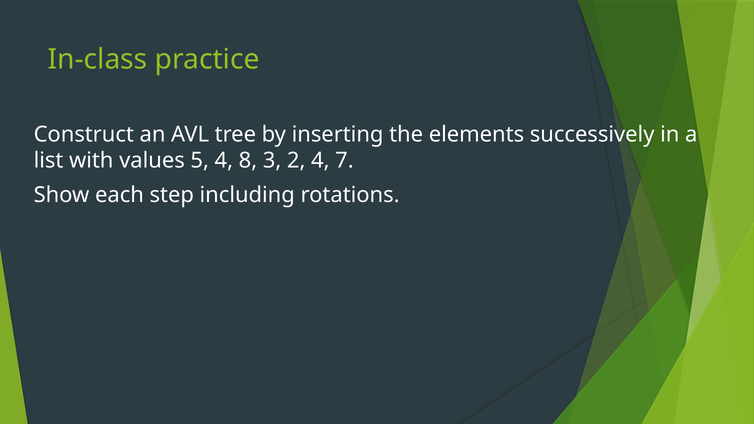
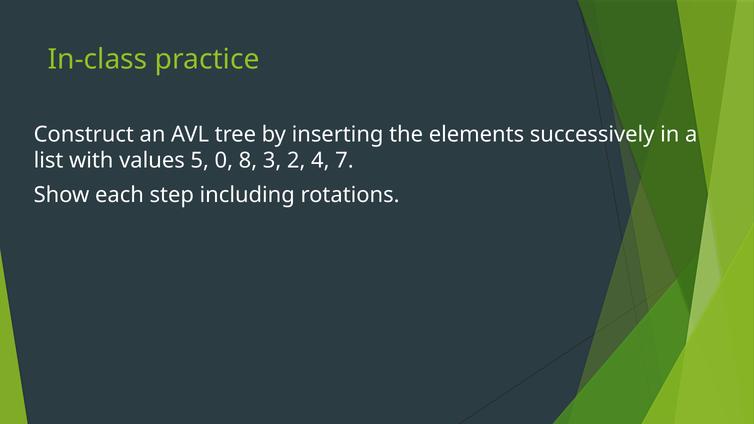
5 4: 4 -> 0 (224, 161)
